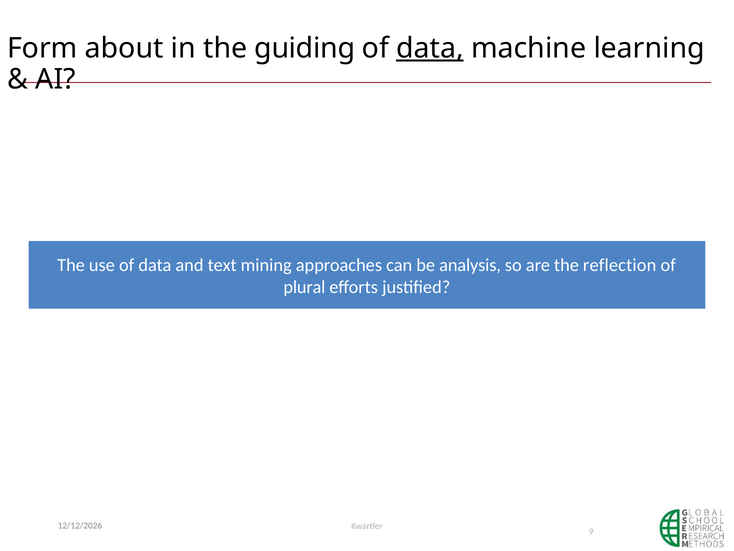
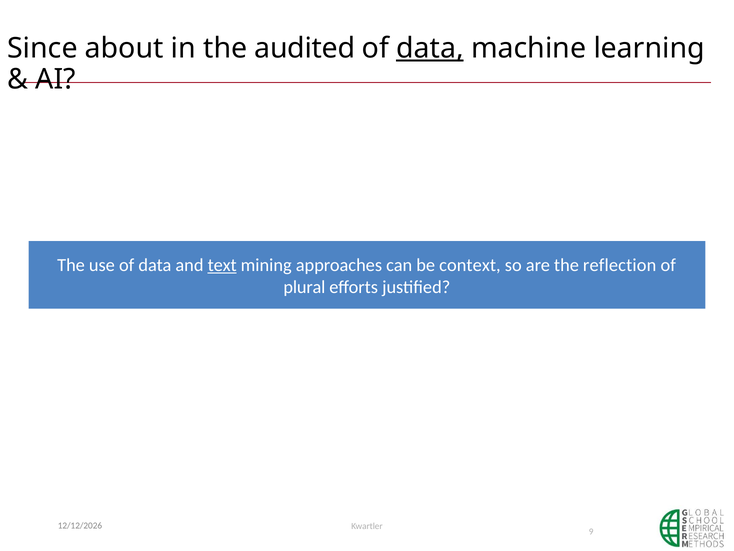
Form: Form -> Since (42, 48)
guiding: guiding -> audited (305, 48)
text underline: none -> present (222, 265)
analysis: analysis -> context (470, 265)
